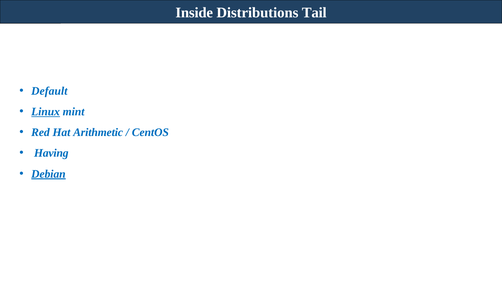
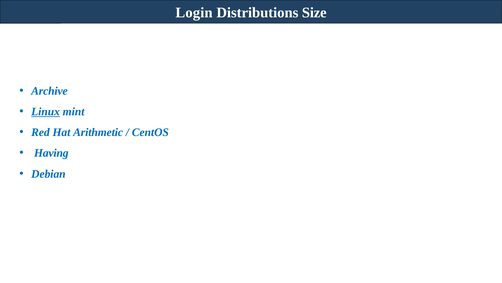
Inside: Inside -> Login (194, 13)
Tail: Tail -> Size (314, 13)
Default: Default -> Archive (49, 91)
Debian underline: present -> none (48, 173)
